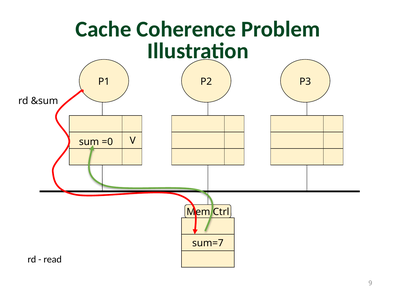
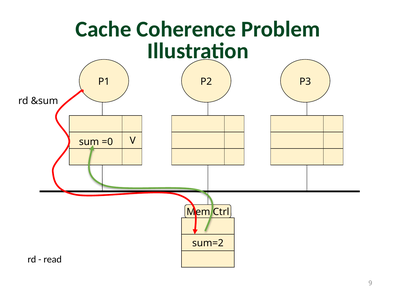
sum=7: sum=7 -> sum=2 (208, 243)
